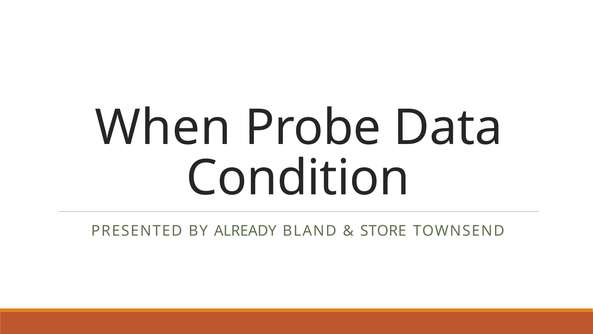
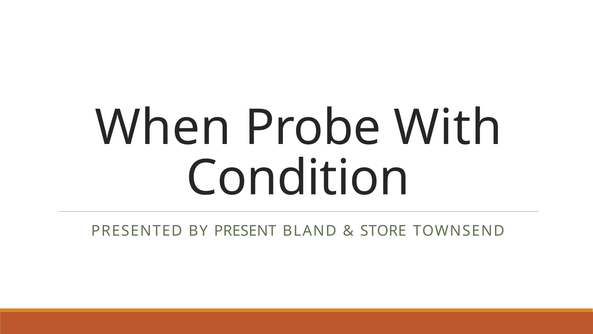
Data: Data -> With (448, 128)
ALREADY: ALREADY -> PRESENT (245, 231)
